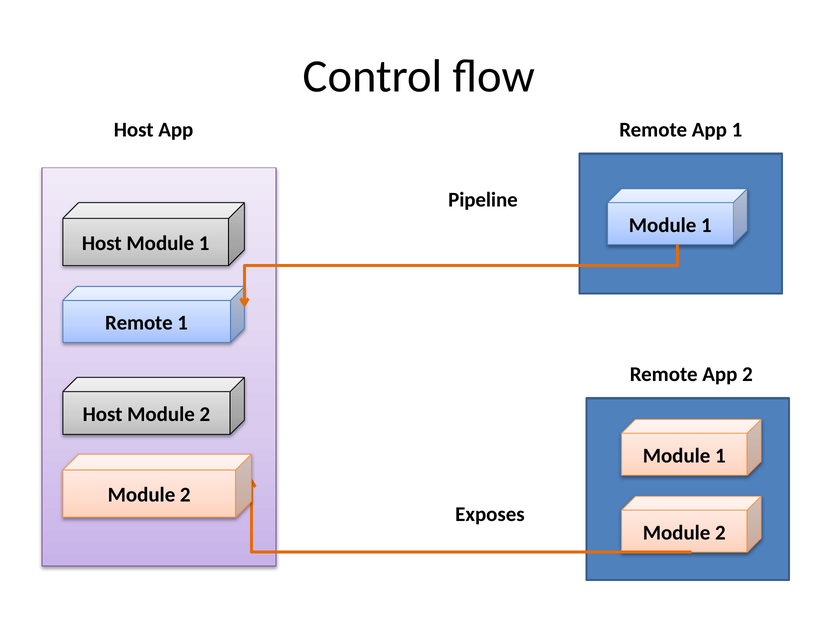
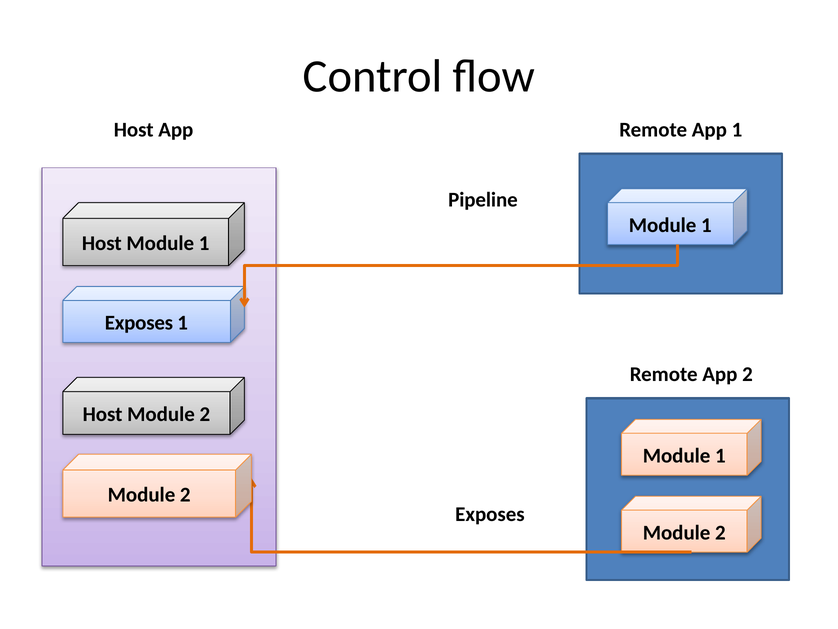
Remote: Remote -> Exposes (139, 323)
